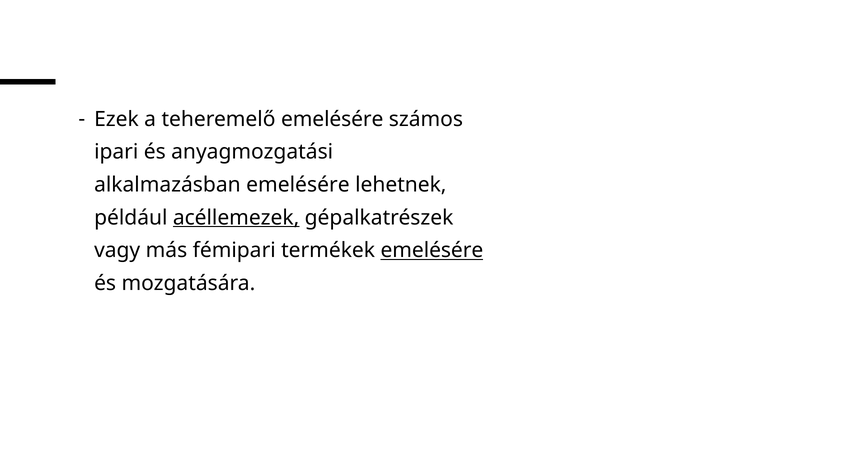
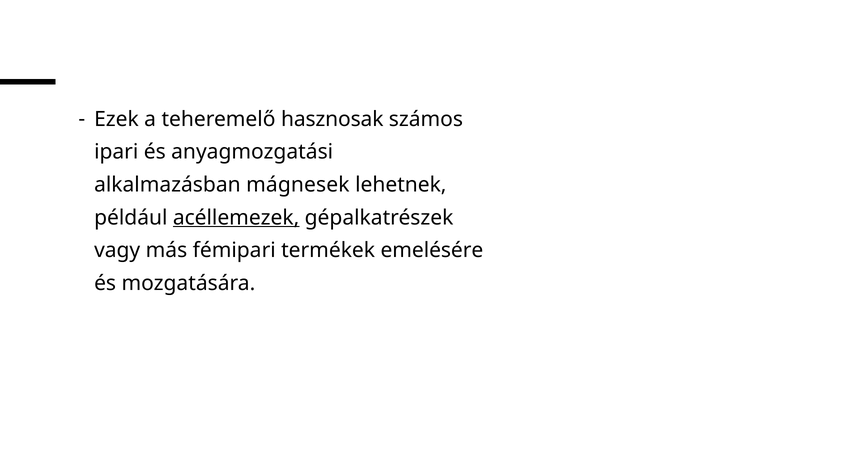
teheremelő emelésére: emelésére -> hasznosak (332, 119)
alkalmazásban emelésére: emelésére -> mágnesek (298, 185)
emelésére underline: present -> none (432, 250)
